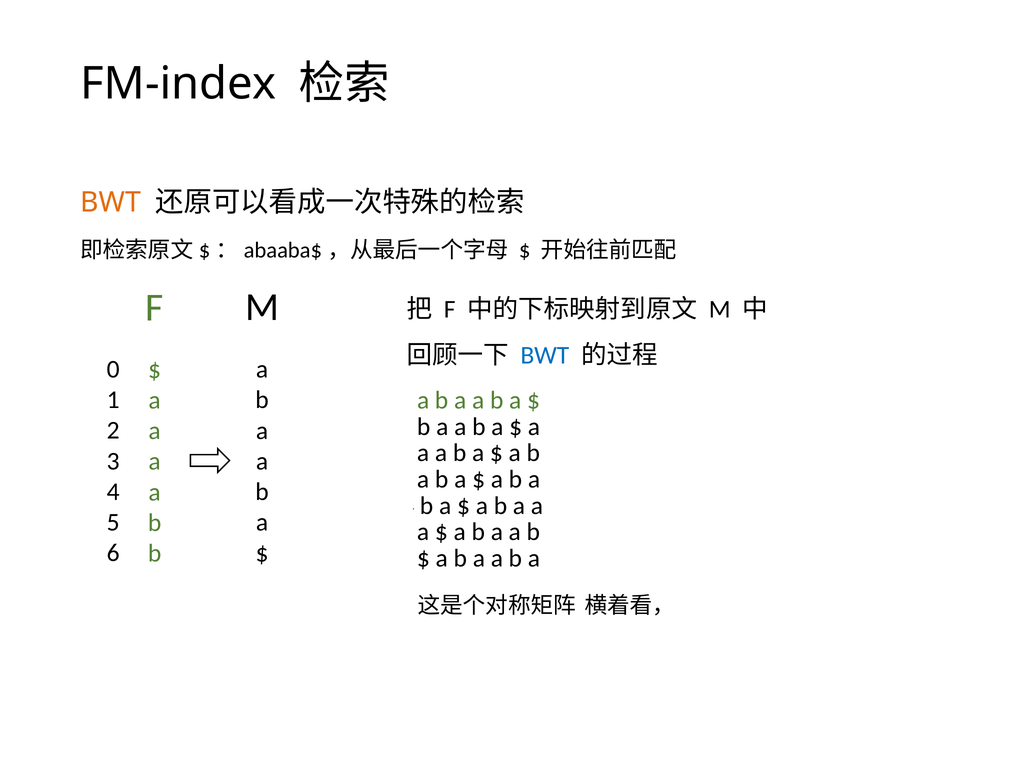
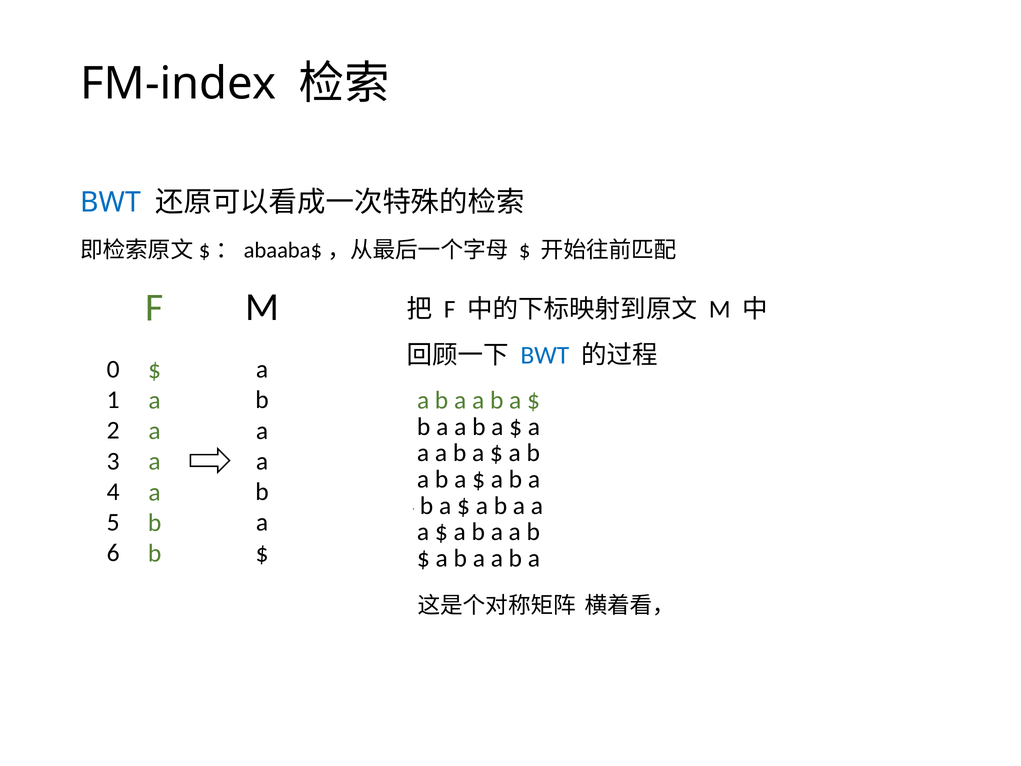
BWT colour: orange -> blue (111, 202)
